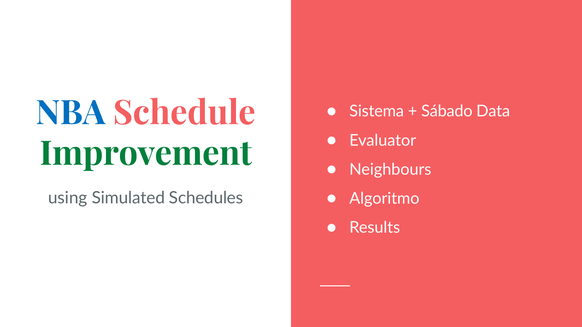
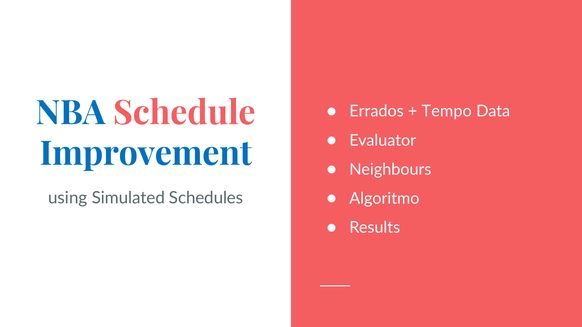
Sistema: Sistema -> Errados (377, 111)
Sábado: Sábado -> Tempo (447, 111)
Improvement colour: green -> blue (146, 154)
